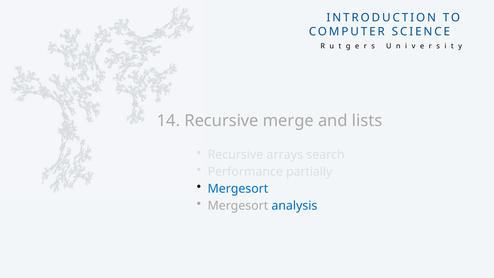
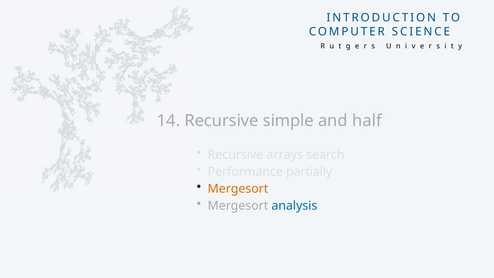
merge: merge -> simple (288, 121)
lists: lists -> half (367, 121)
Mergesort colour: blue -> orange (238, 189)
